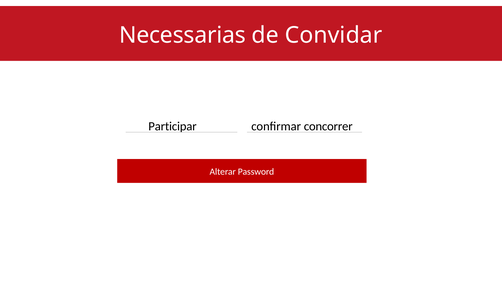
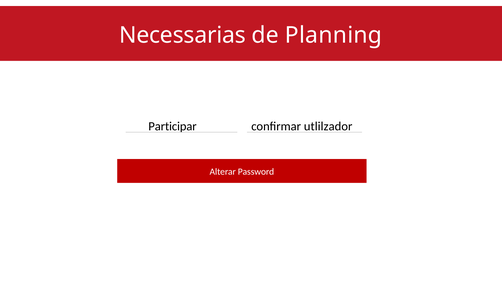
Convidar: Convidar -> Planning (334, 35)
concorrer: concorrer -> utlilzador (328, 126)
